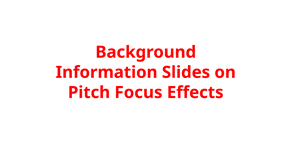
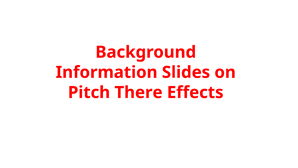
Focus: Focus -> There (138, 92)
